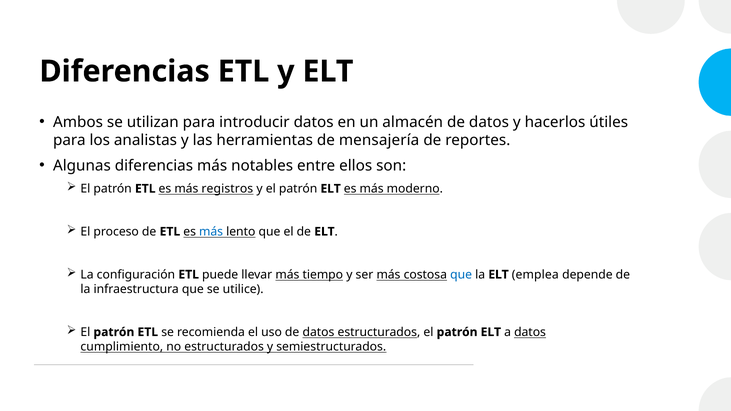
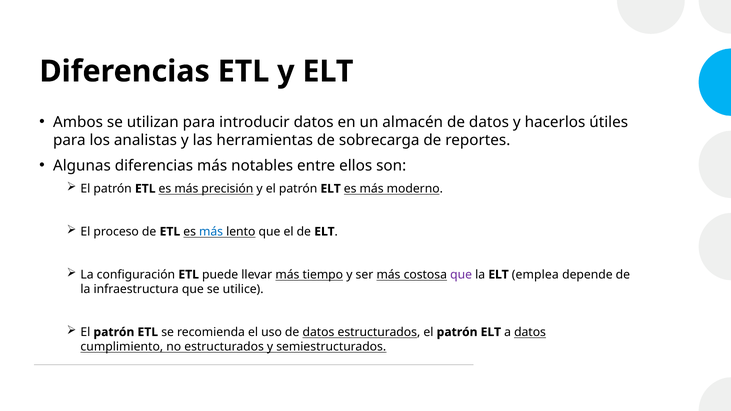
mensajería: mensajería -> sobrecarga (379, 141)
registros: registros -> precisión (227, 189)
que colour: blue -> purple (461, 275)
